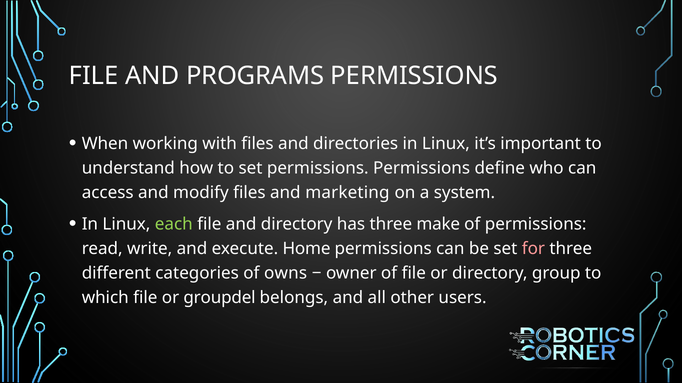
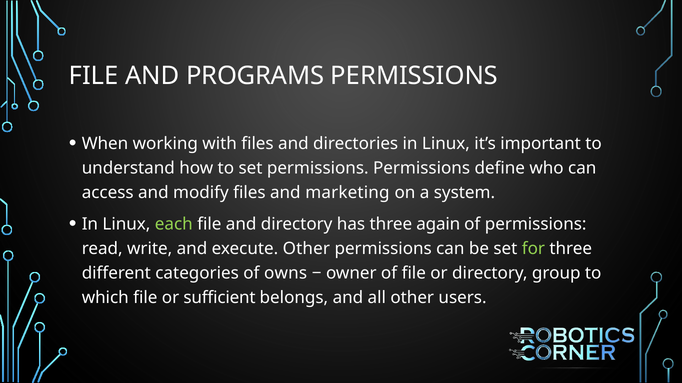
make: make -> again (438, 225)
execute Home: Home -> Other (306, 249)
for colour: pink -> light green (533, 249)
groupdel: groupdel -> sufficient (220, 298)
